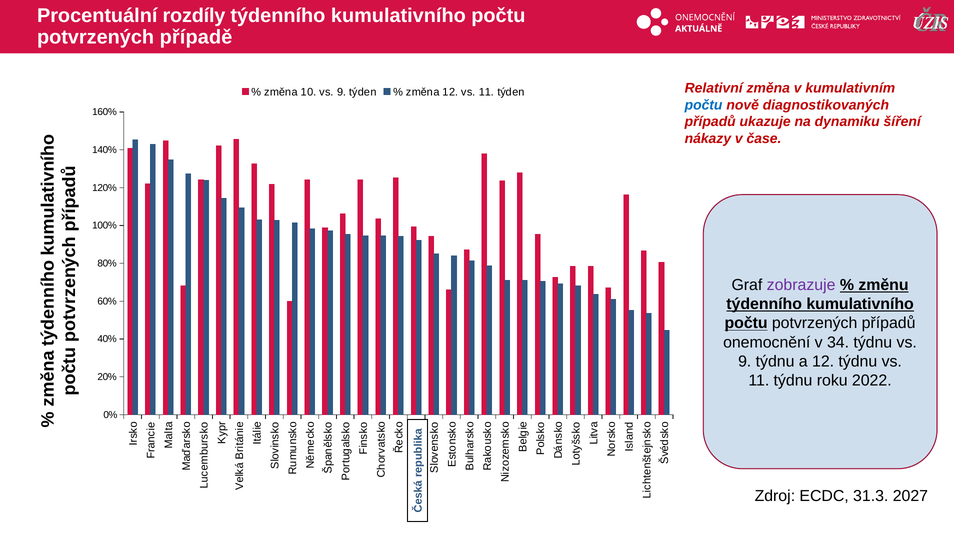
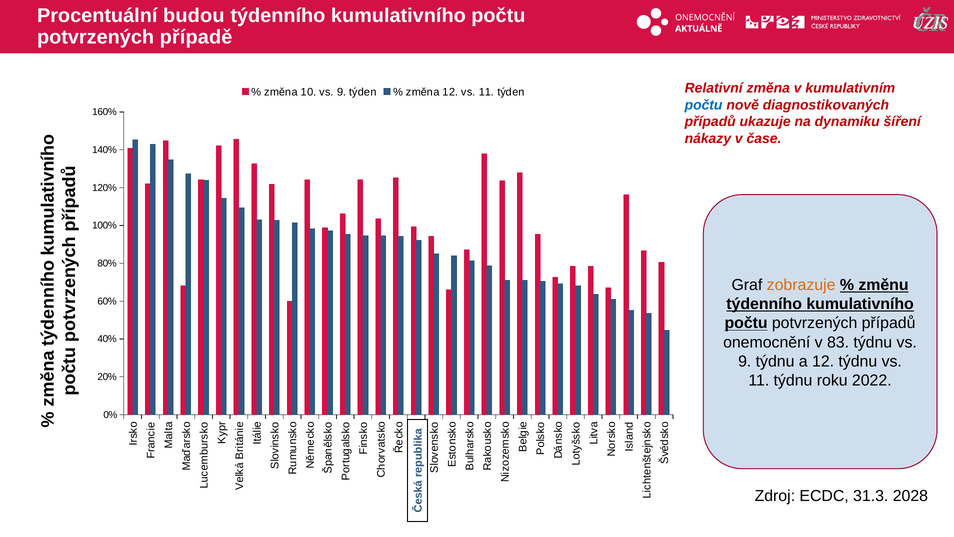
rozdíly: rozdíly -> budou (194, 15)
zobrazuje colour: purple -> orange (801, 285)
34: 34 -> 83 (838, 342)
2027: 2027 -> 2028 (910, 495)
